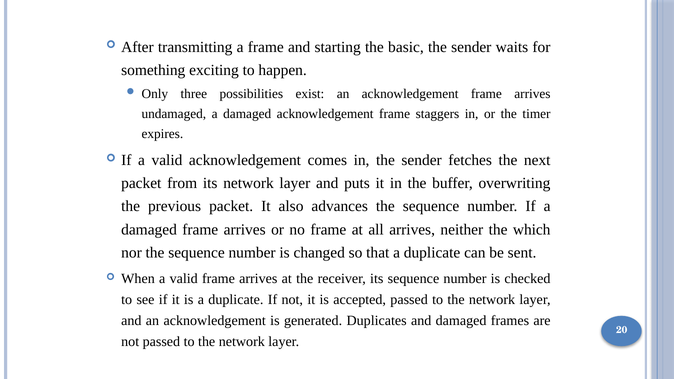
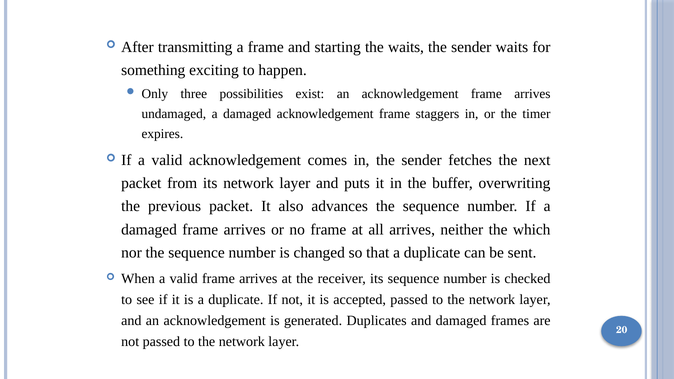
the basic: basic -> waits (406, 47)
